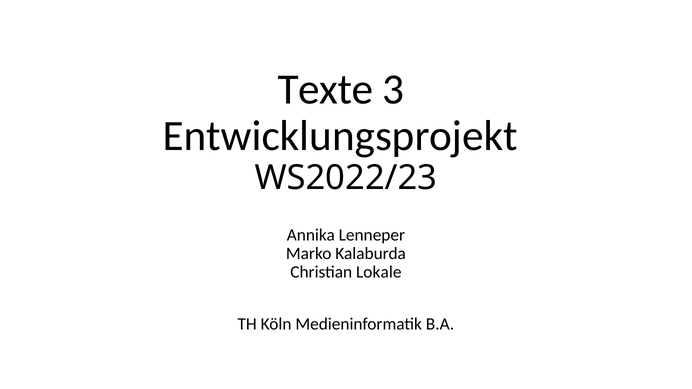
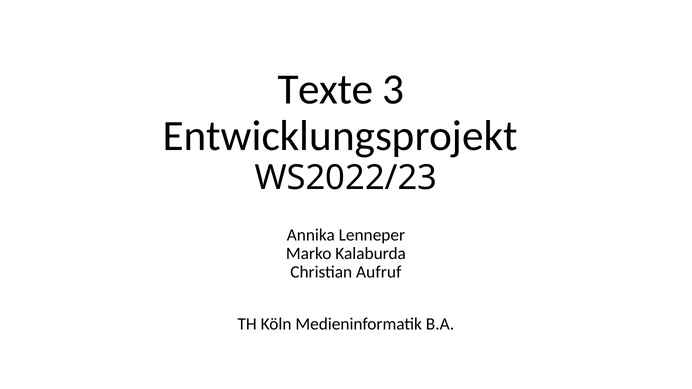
Lokale: Lokale -> Aufruf (379, 272)
